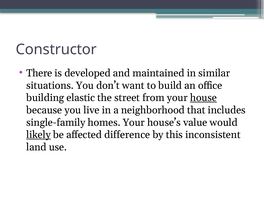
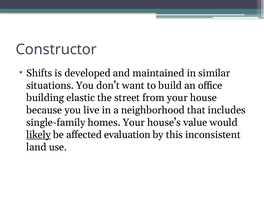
There: There -> Shifts (39, 73)
house underline: present -> none (203, 98)
difference: difference -> evaluation (127, 135)
